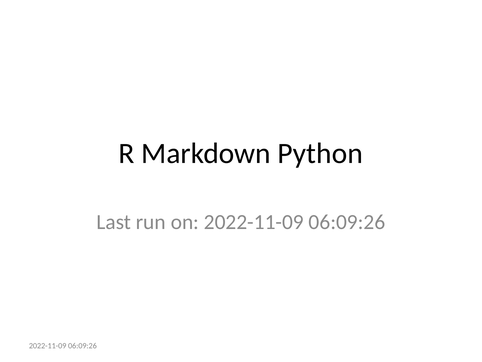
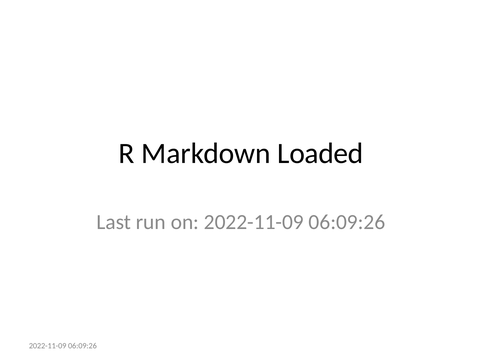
Python: Python -> Loaded (320, 153)
